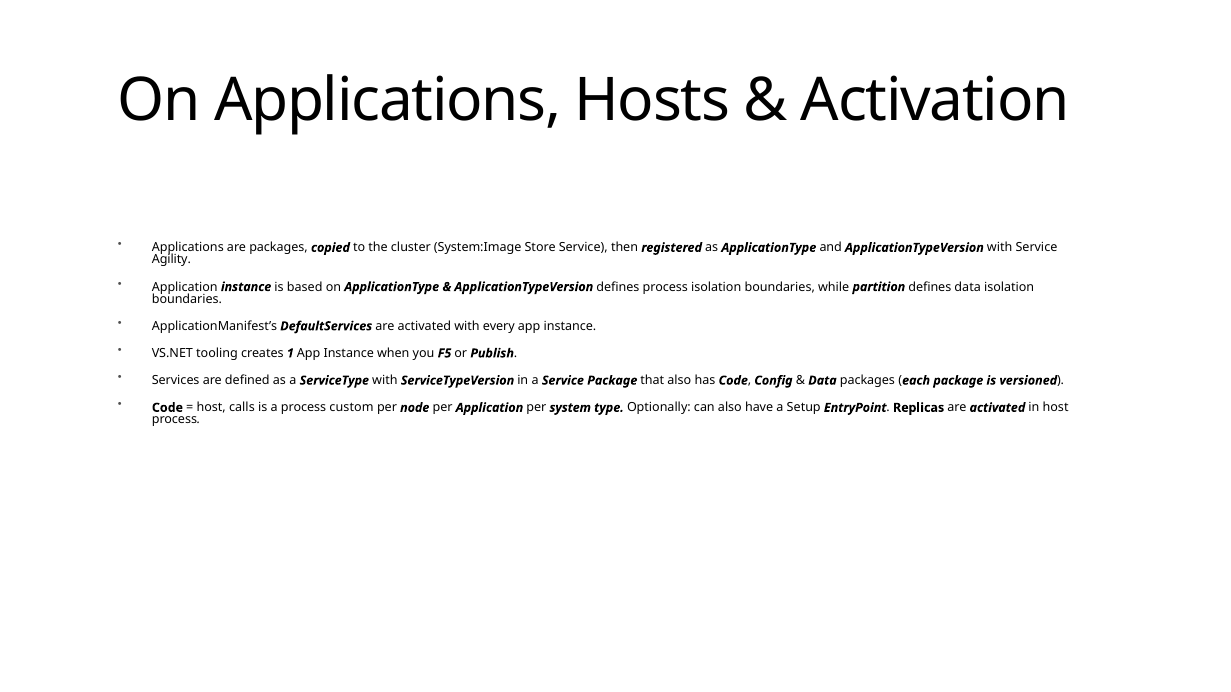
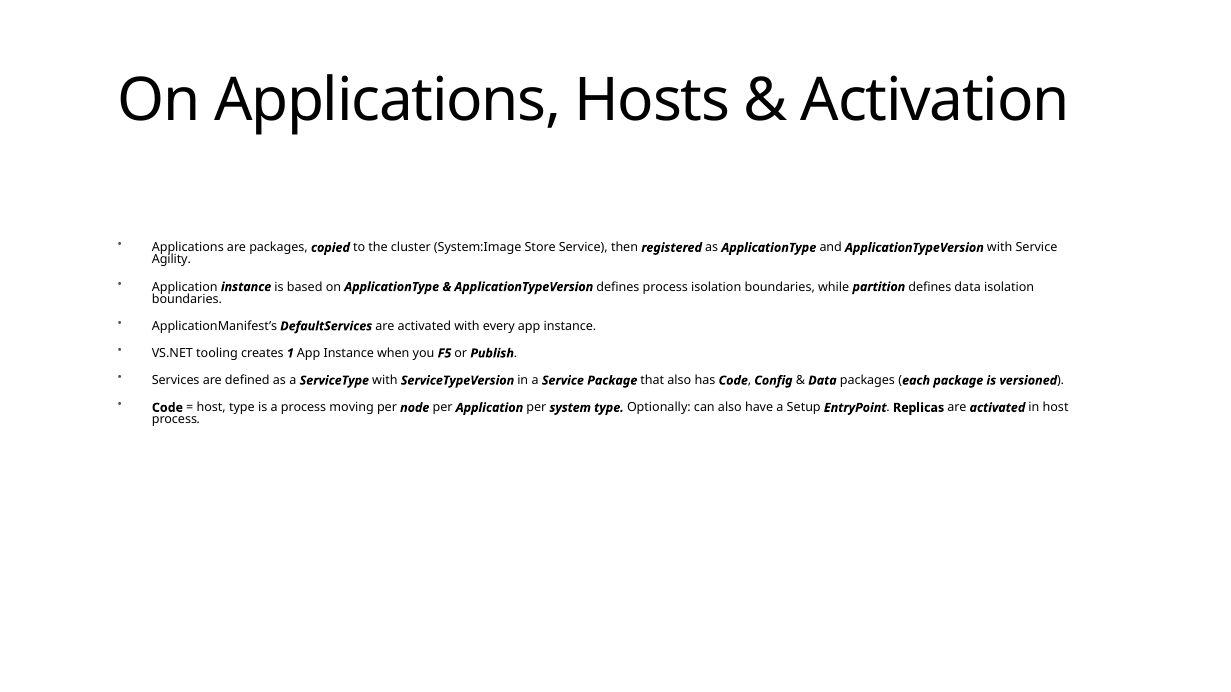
host calls: calls -> type (242, 408)
custom: custom -> moving (352, 408)
